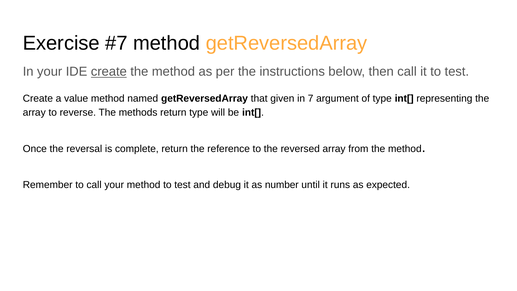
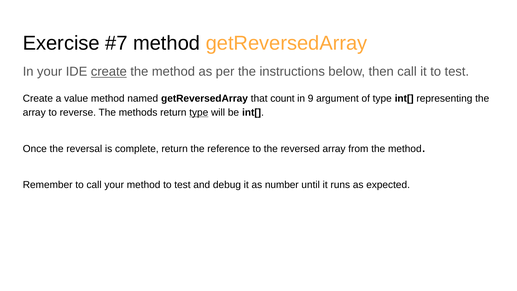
given: given -> count (282, 99)
7: 7 -> 9 (311, 99)
type underline: none -> present (199, 112)
